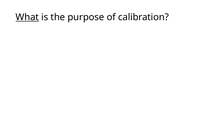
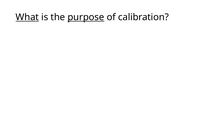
purpose underline: none -> present (86, 17)
